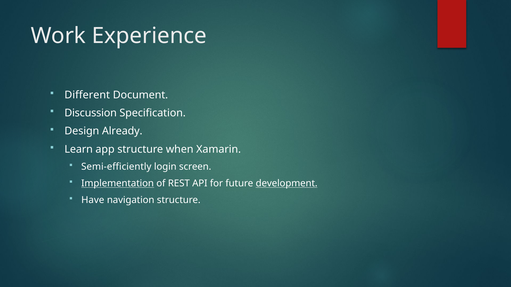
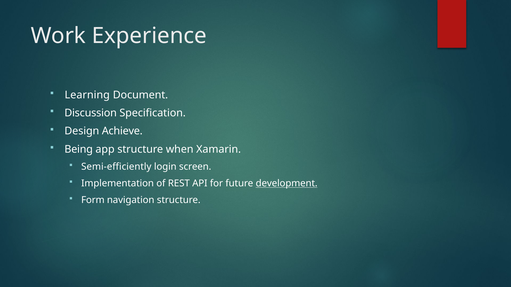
Different: Different -> Learning (87, 95)
Already: Already -> Achieve (122, 131)
Learn: Learn -> Being (79, 149)
Implementation underline: present -> none (118, 184)
Have: Have -> Form (93, 200)
